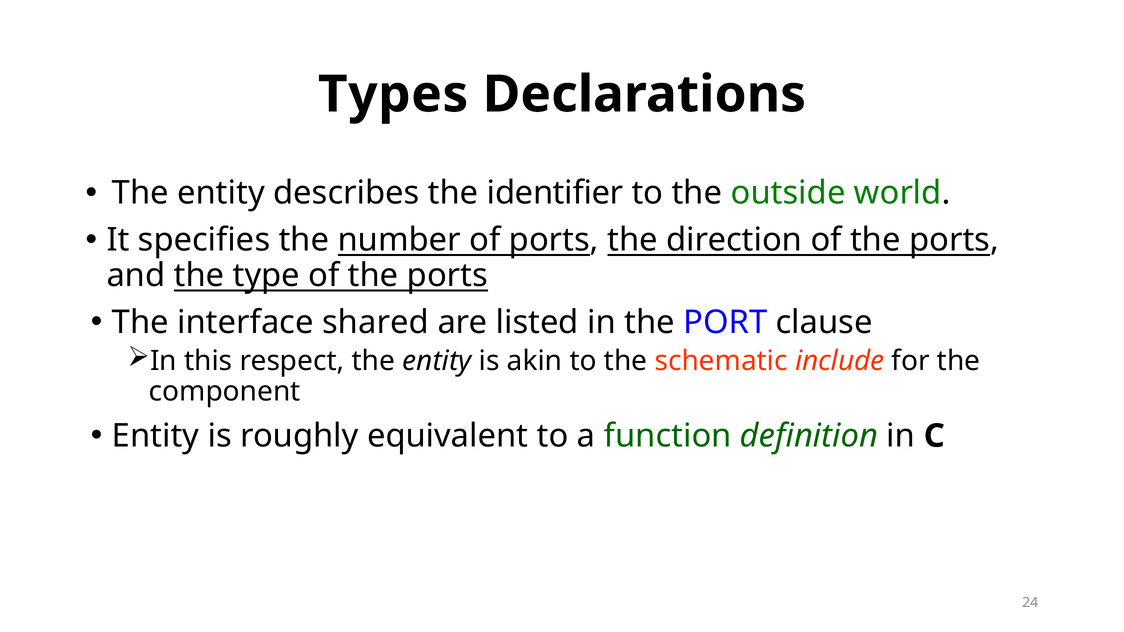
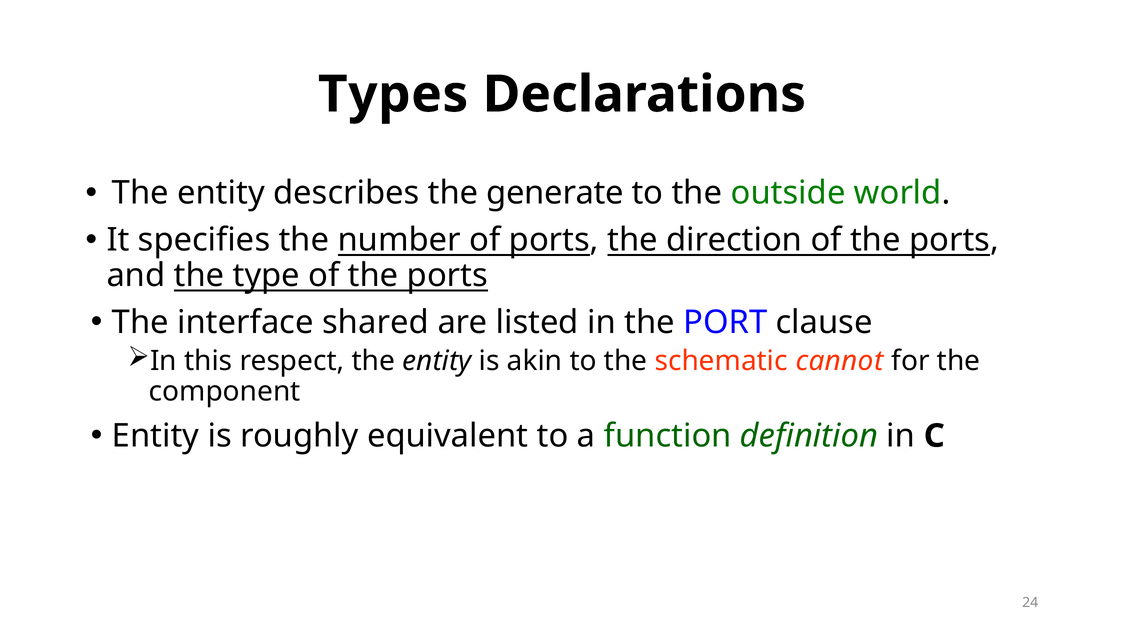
identifier: identifier -> generate (555, 193)
include: include -> cannot (839, 361)
